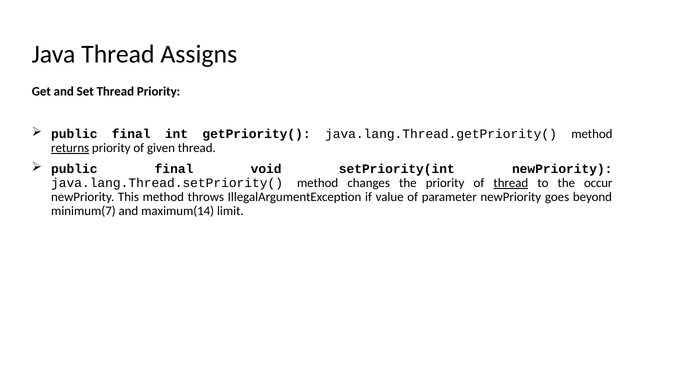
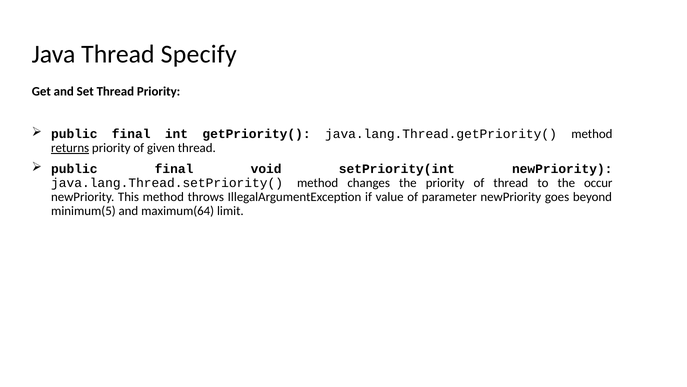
Assigns: Assigns -> Specify (199, 54)
thread underline: present -> none (511, 183)
minimum(7: minimum(7 -> minimum(5 (83, 210)
maximum(14: maximum(14 -> maximum(64 (178, 210)
